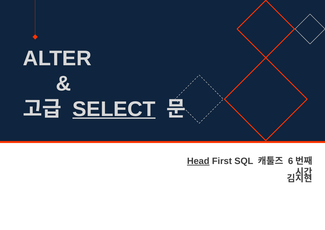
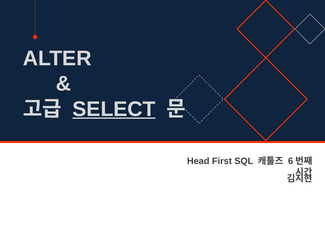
Head underline: present -> none (198, 161)
